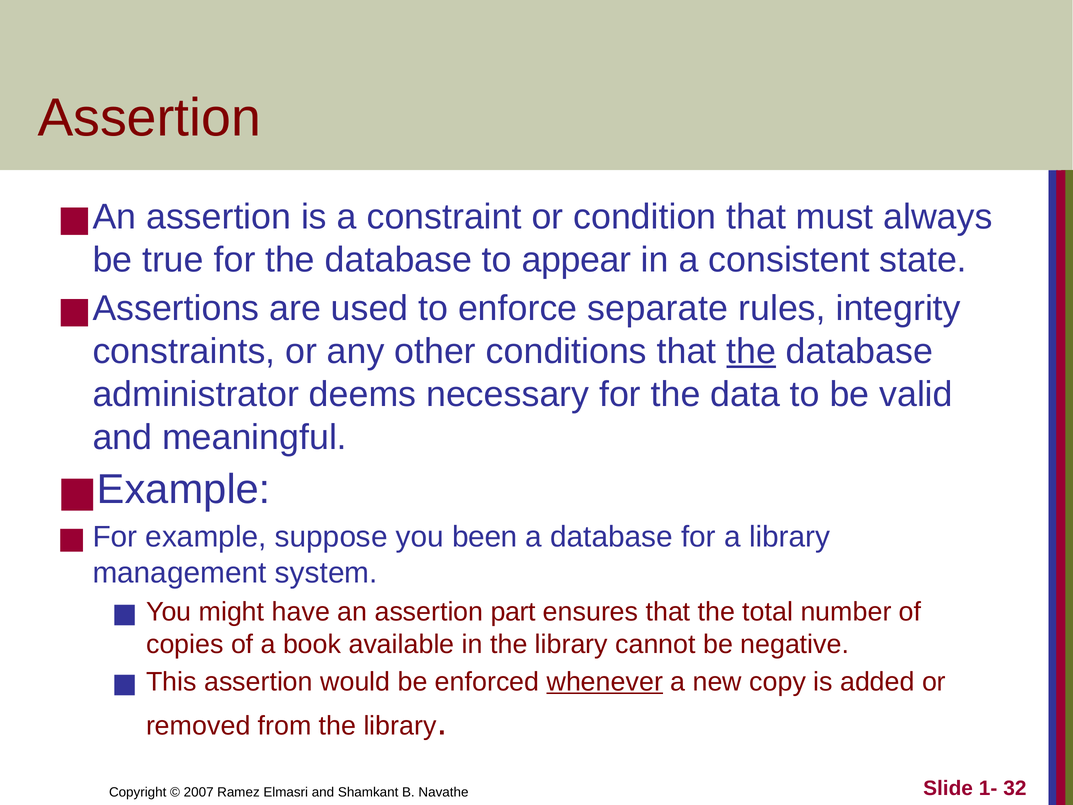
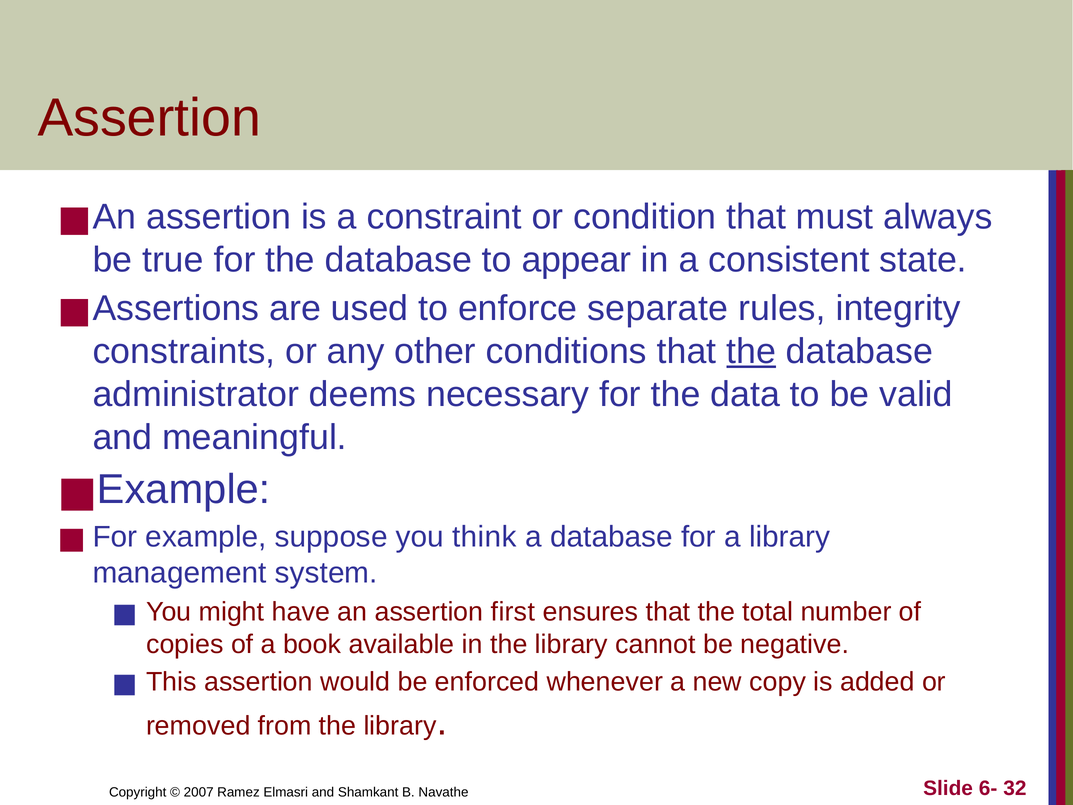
been: been -> think (484, 537)
part: part -> first (513, 612)
whenever underline: present -> none (605, 682)
1-: 1- -> 6- (988, 788)
